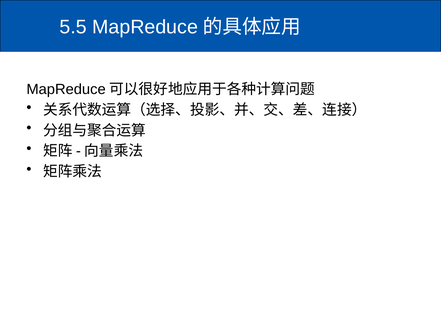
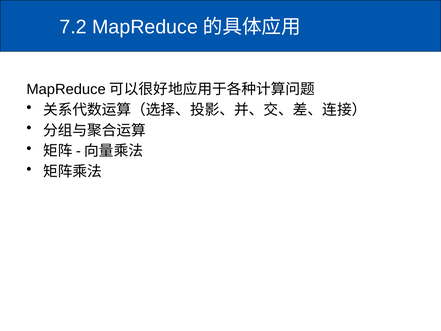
5.5: 5.5 -> 7.2 (73, 27)
